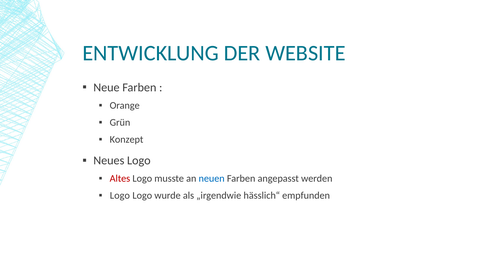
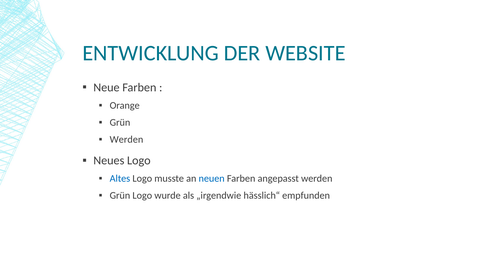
Konzept: Konzept -> Werden (127, 139)
Altes colour: red -> blue (120, 179)
Logo: Logo -> Grün (120, 195)
